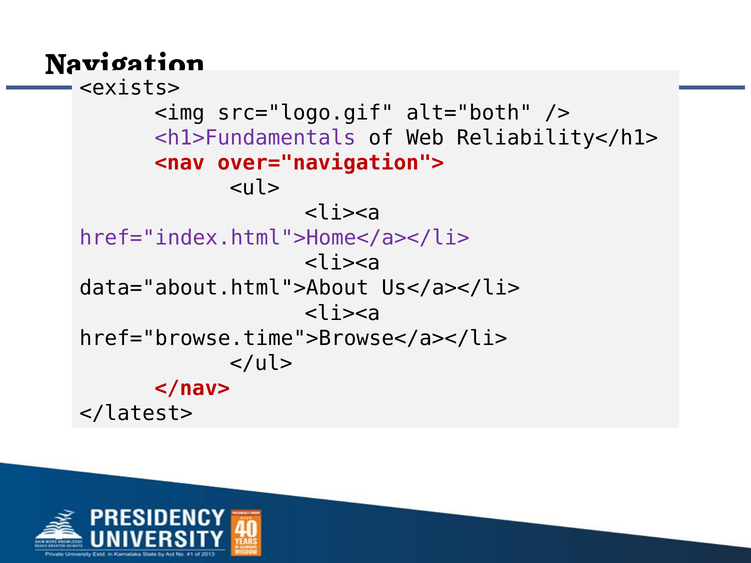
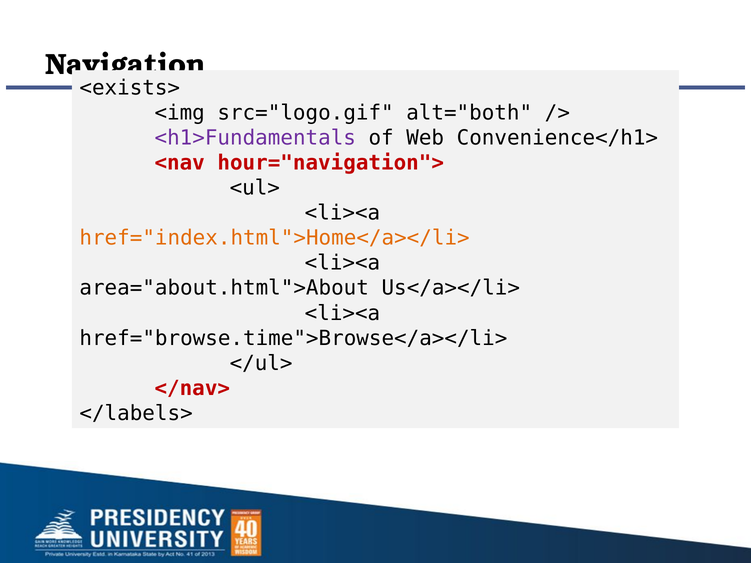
Reliability</h1>: Reliability</h1> -> Convenience</h1> (557, 138)
over="navigation">: over="navigation"> -> hour="navigation"> (331, 163)
href="index.html">Home</a></li> colour: purple -> orange (275, 238)
data="about.html">About: data="about.html">About -> area="about.html">About (224, 288)
</latest>: </latest> -> </labels> (136, 413)
